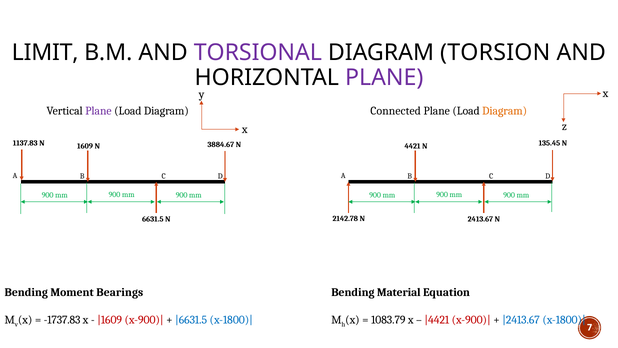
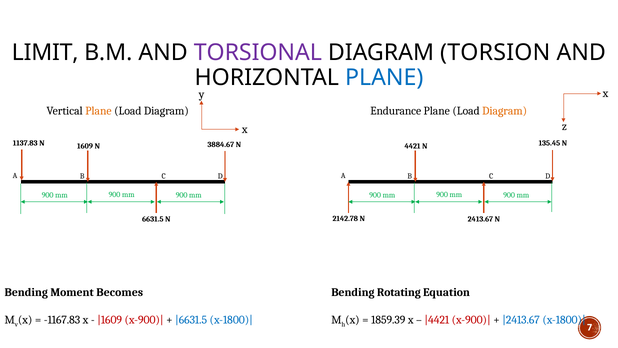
PLANE colour: purple -> blue (384, 78)
Plane colour: purple -> orange (98, 111)
Connected: Connected -> Endurance (396, 111)
Bearings: Bearings -> Becomes (120, 292)
Material: Material -> Rotating (399, 292)
-1737.83: -1737.83 -> -1167.83 (62, 320)
1083.79: 1083.79 -> 1859.39 (388, 320)
